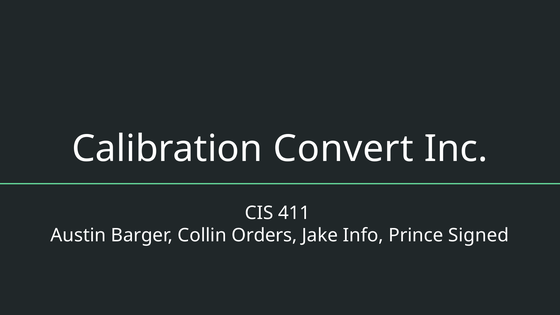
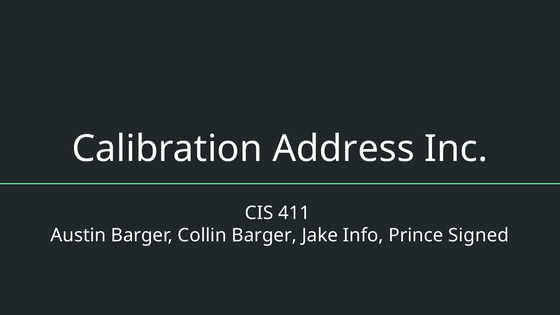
Convert: Convert -> Address (343, 149)
Collin Orders: Orders -> Barger (264, 235)
